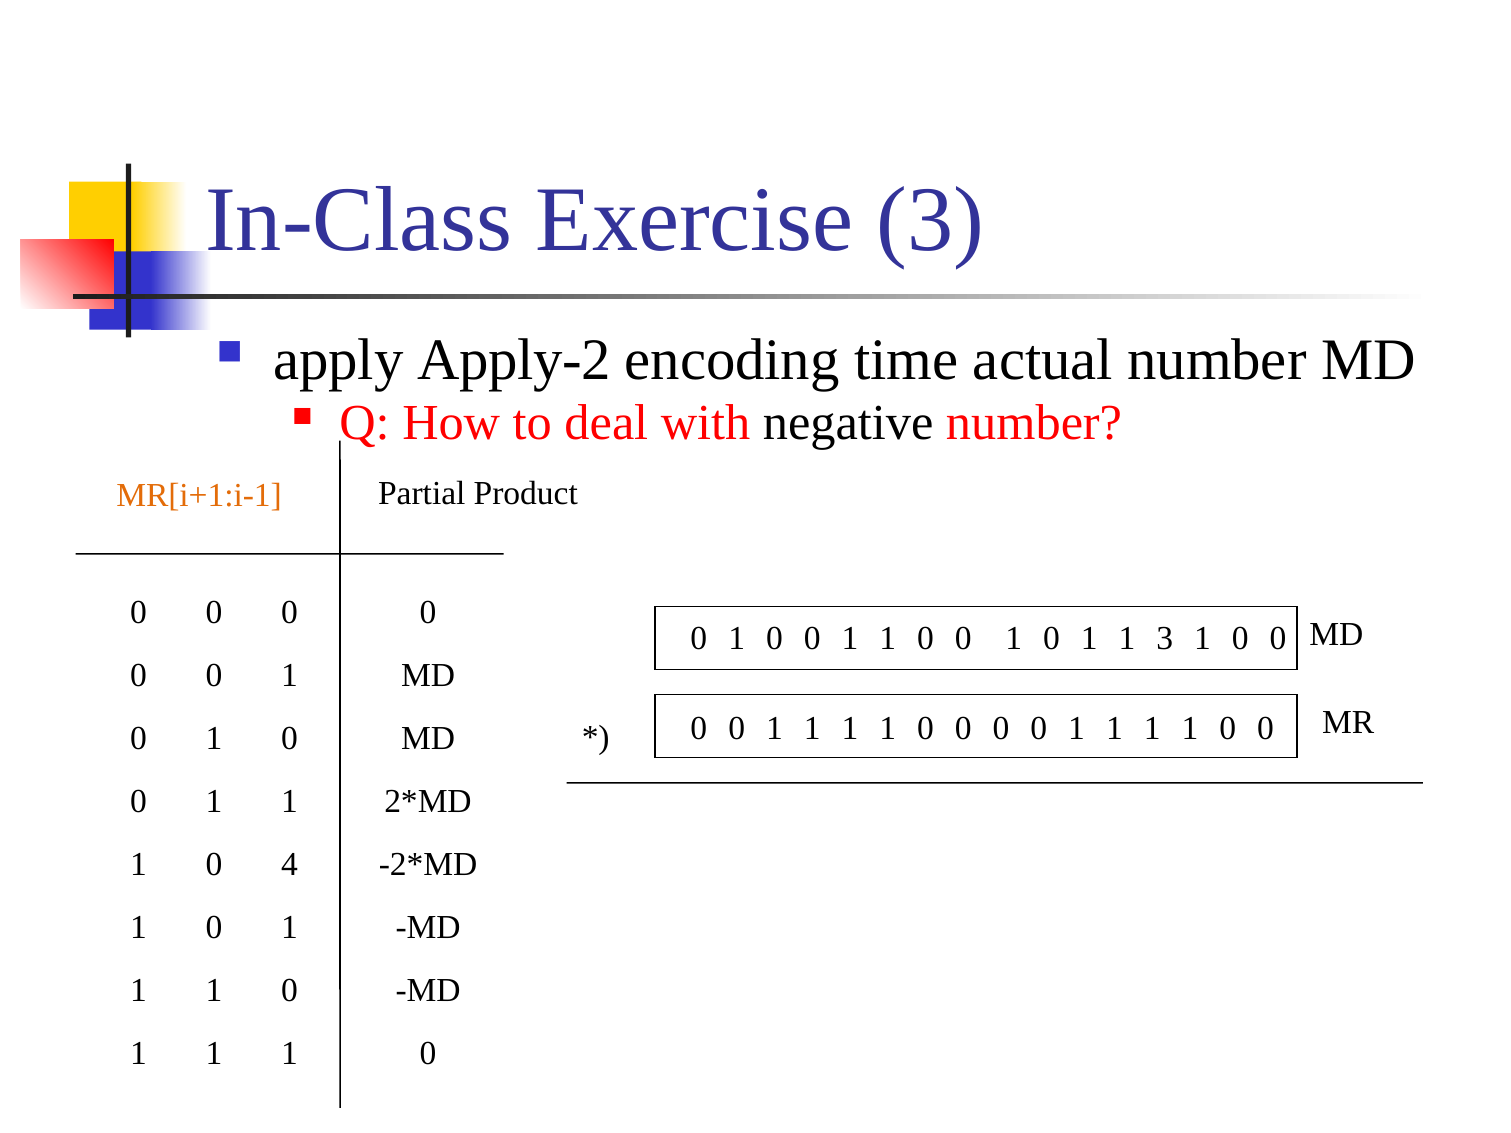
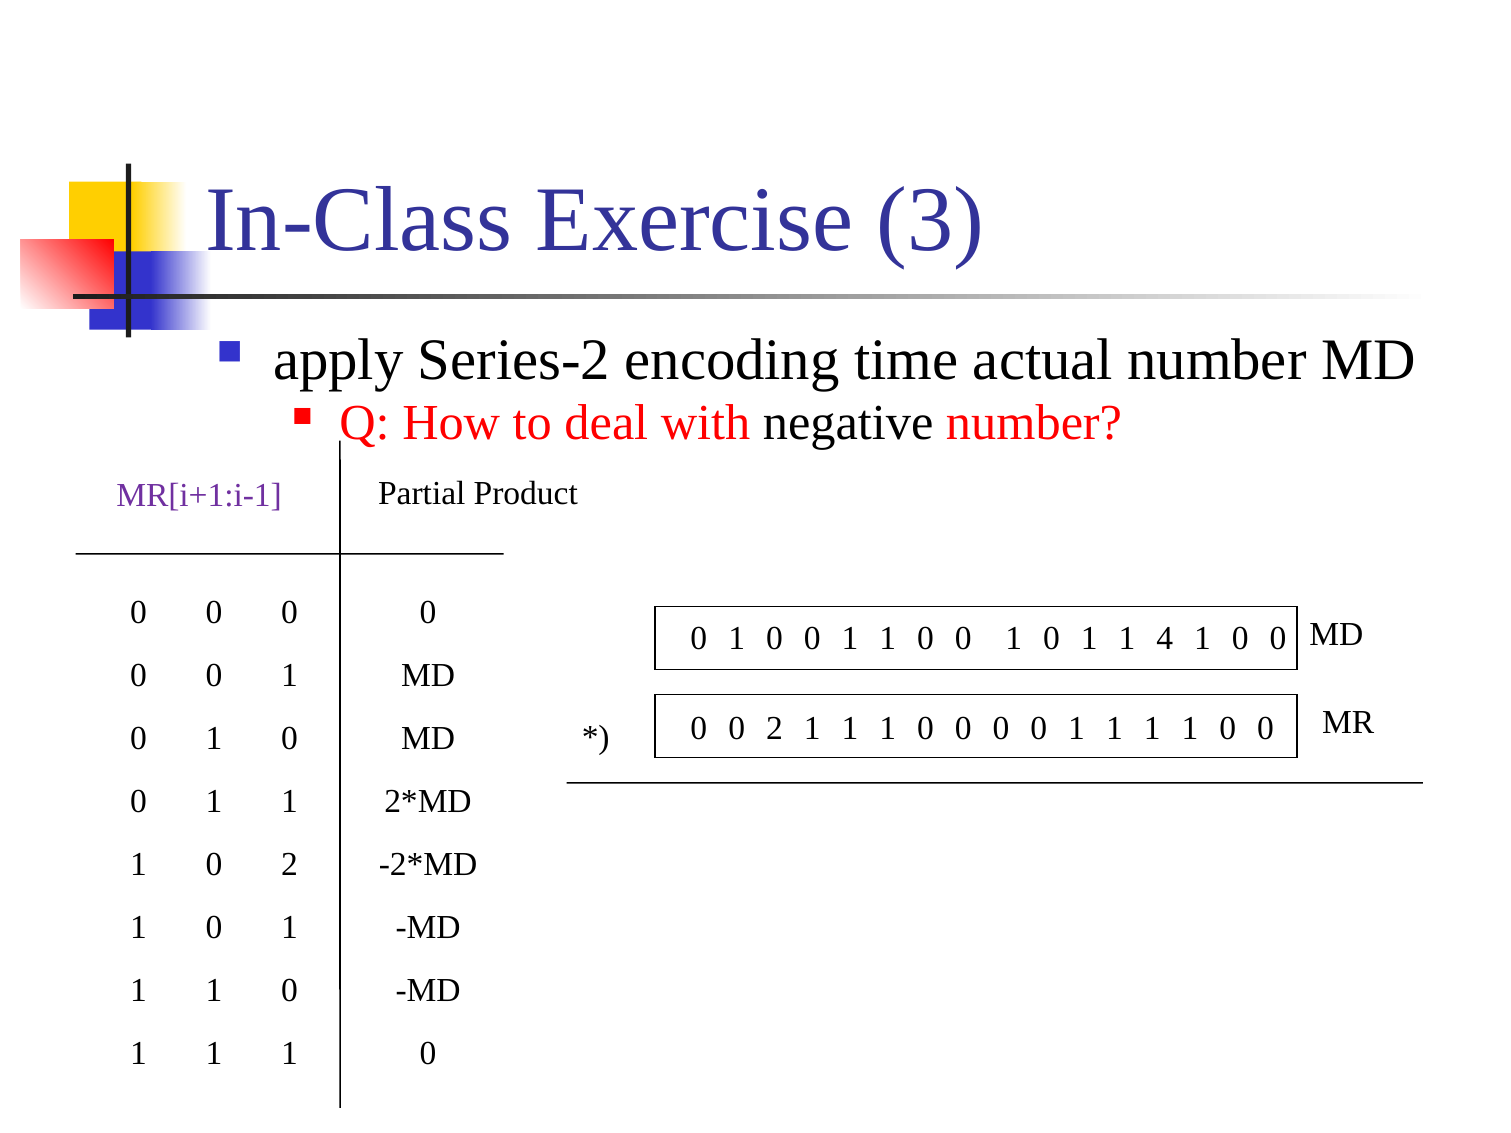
Apply-2: Apply-2 -> Series-2 (514, 361)
MR[i+1:i-1 colour: orange -> purple (199, 496)
0 3: 3 -> 4 (1165, 638)
1: 1 -> 2 (774, 729)
1 0 4: 4 -> 2 (290, 865)
